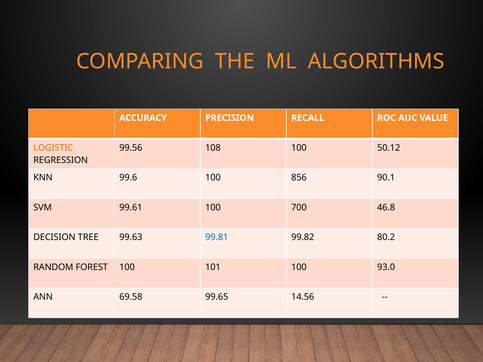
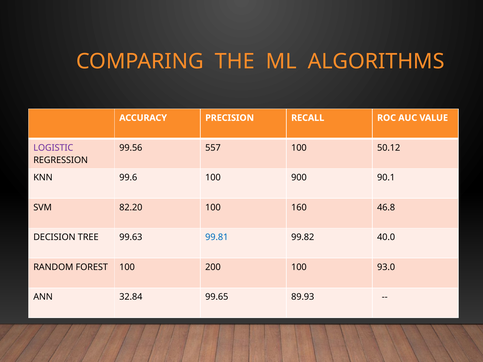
LOGISTIC colour: orange -> purple (53, 148)
108: 108 -> 557 (213, 148)
856: 856 -> 900 (299, 178)
99.61: 99.61 -> 82.20 (131, 208)
700: 700 -> 160 (299, 208)
80.2: 80.2 -> 40.0 (386, 237)
101: 101 -> 200 (213, 267)
69.58: 69.58 -> 32.84 (131, 297)
14.56: 14.56 -> 89.93 (303, 297)
